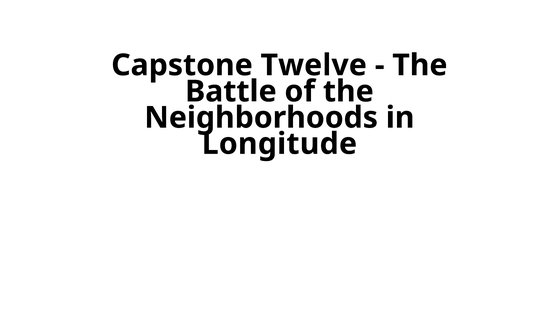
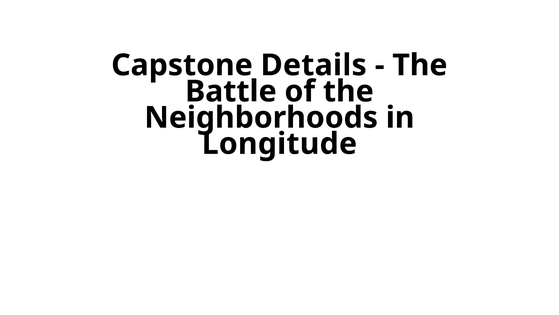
Twelve: Twelve -> Details (314, 65)
